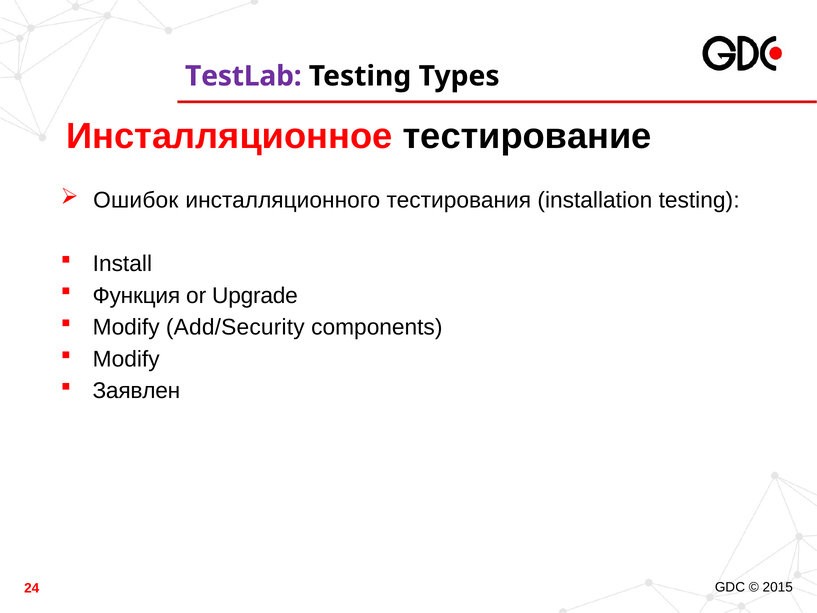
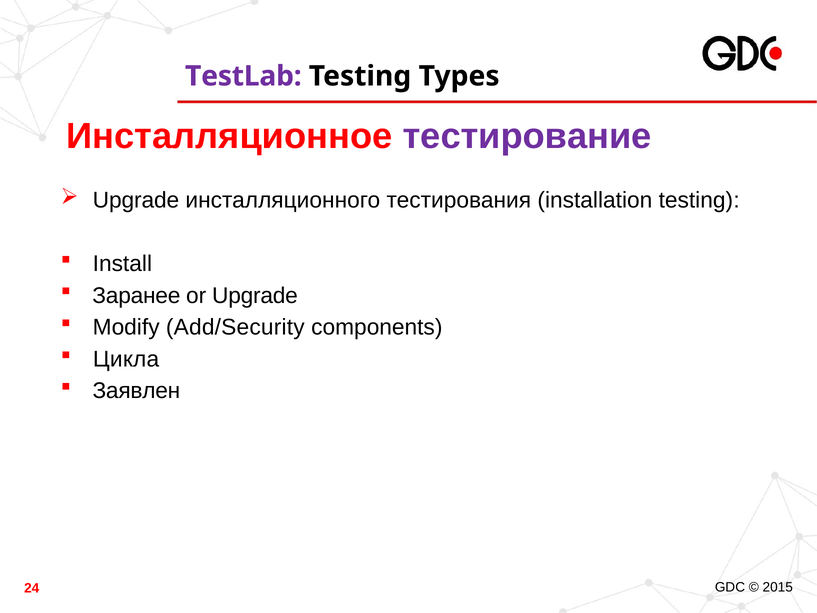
тестирование colour: black -> purple (527, 136)
Ошибок: Ошибок -> Upgrade (136, 200)
Функция: Функция -> Заранее (136, 296)
Modify: Modify -> Цикла (126, 359)
